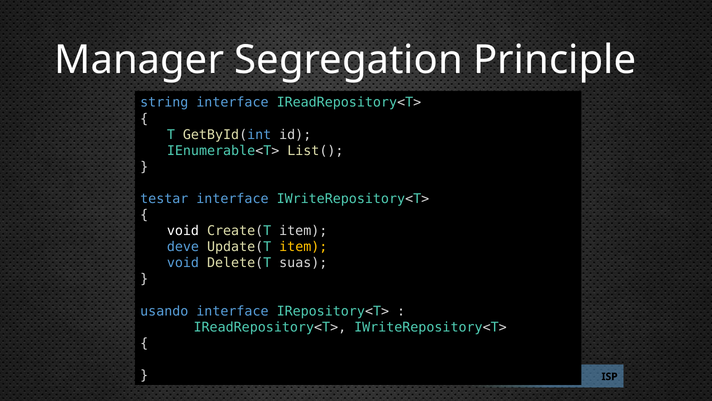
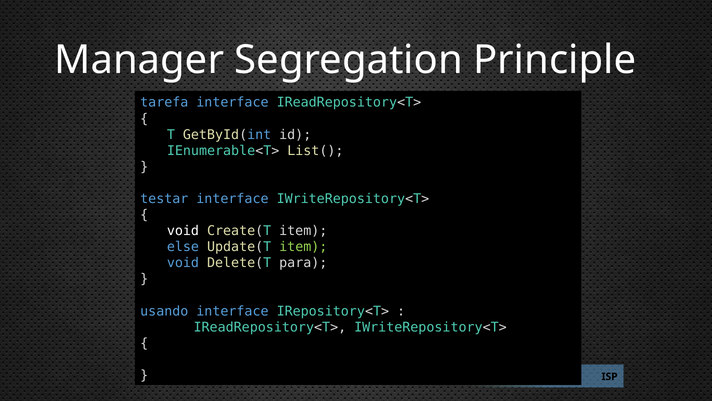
string: string -> tarefa (164, 102)
deve: deve -> else (183, 247)
item colour: yellow -> light green (303, 247)
suas: suas -> para (303, 263)
